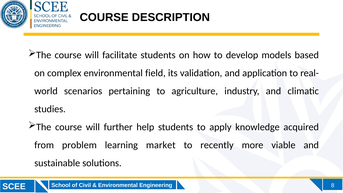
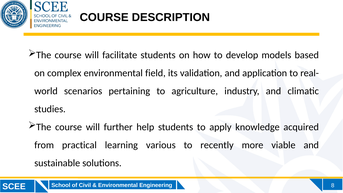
problem: problem -> practical (79, 145)
market: market -> various (161, 145)
